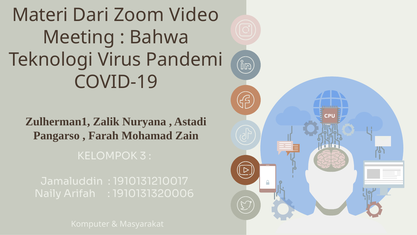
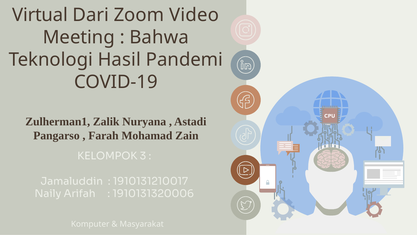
Materi: Materi -> Virtual (40, 15)
Virus: Virus -> Hasil (119, 60)
